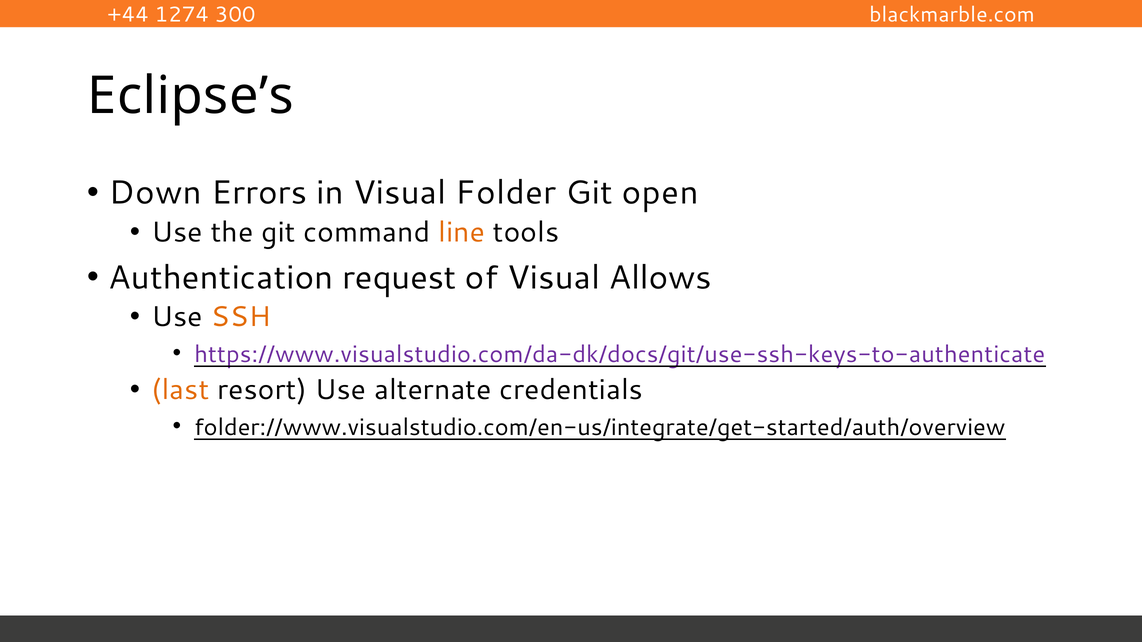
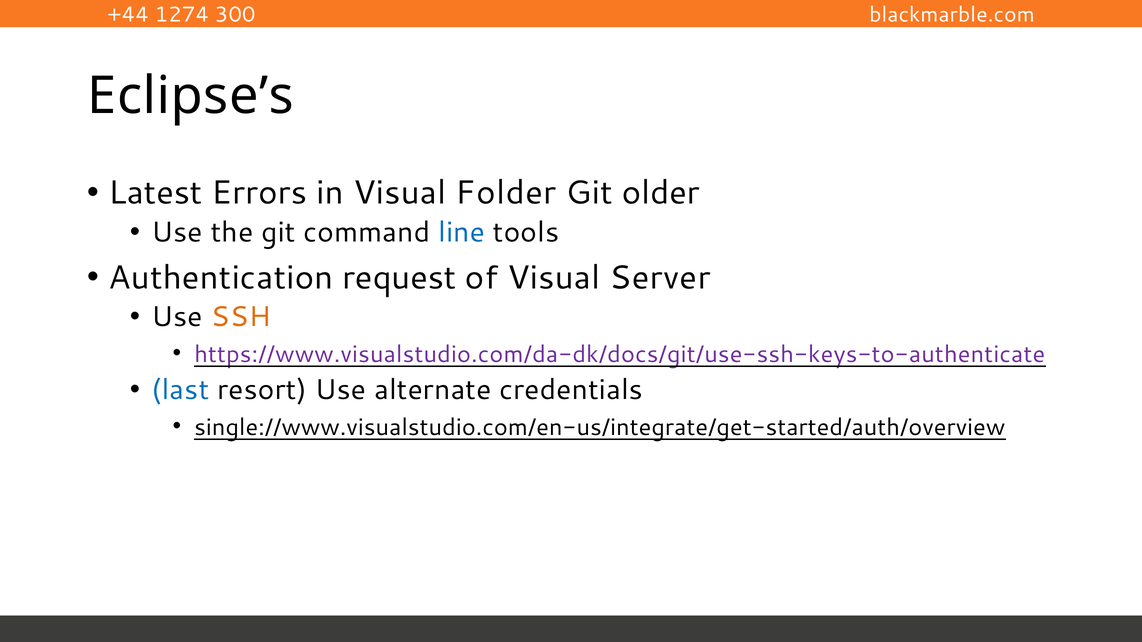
Down: Down -> Latest (156, 193)
open: open -> older (661, 193)
line colour: orange -> blue (462, 232)
Allows: Allows -> Server (660, 278)
last colour: orange -> blue (180, 390)
folder://www.visualstudio.com/en-us/integrate/get-started/auth/overview: folder://www.visualstudio.com/en-us/integrate/get-started/auth/overview -> single://www.visualstudio.com/en-us/integrate/get-started/auth/overview (600, 428)
